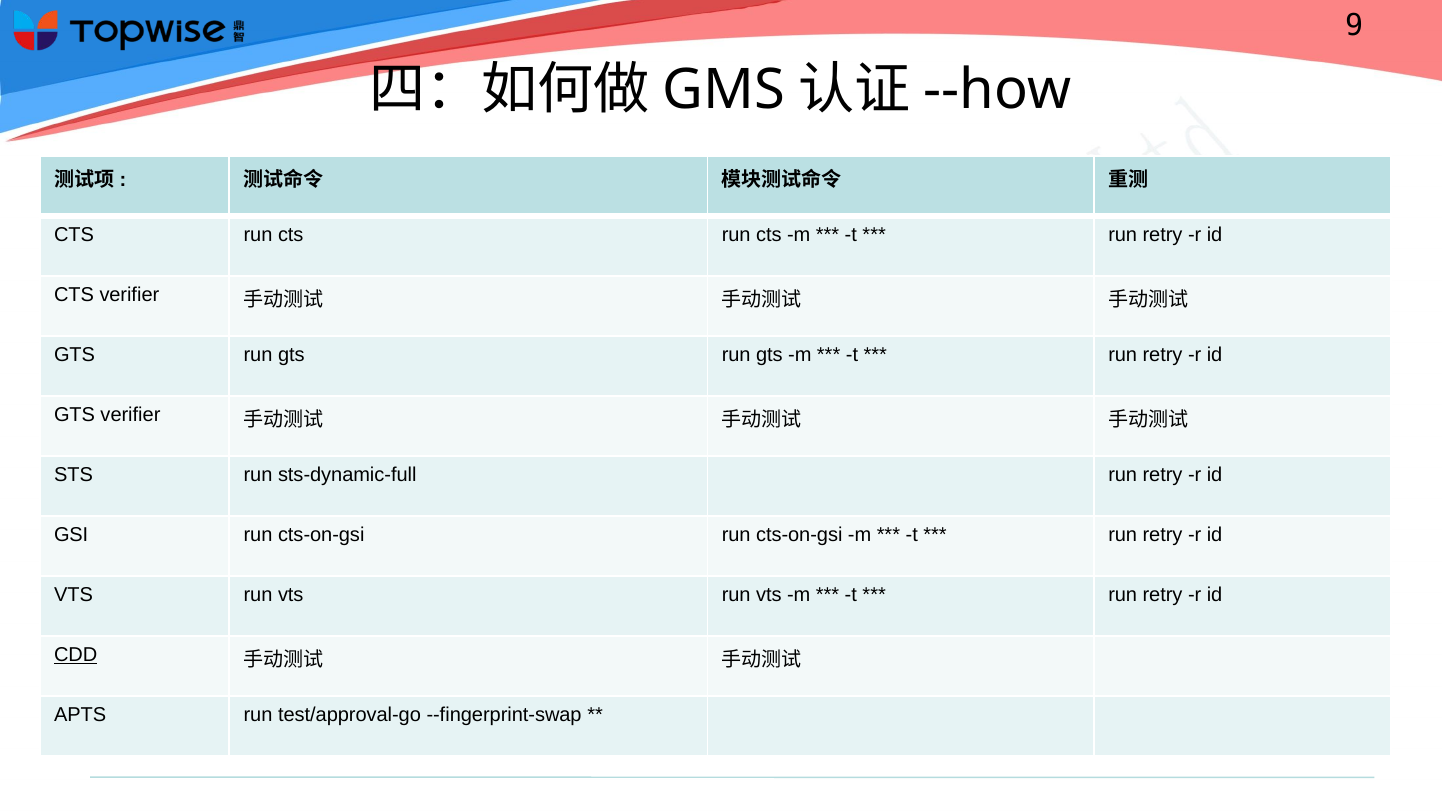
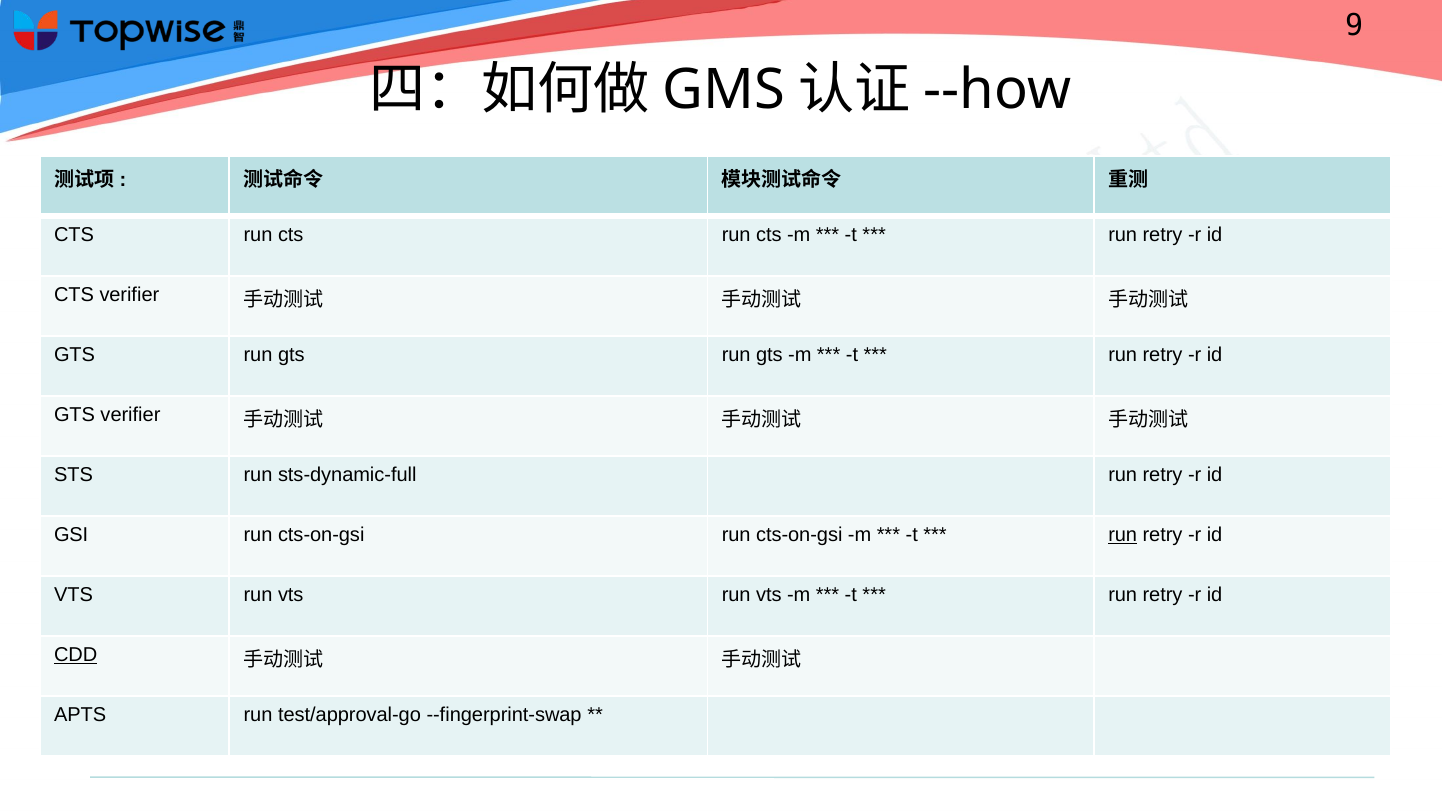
run underline: none -> present (1123, 535)
